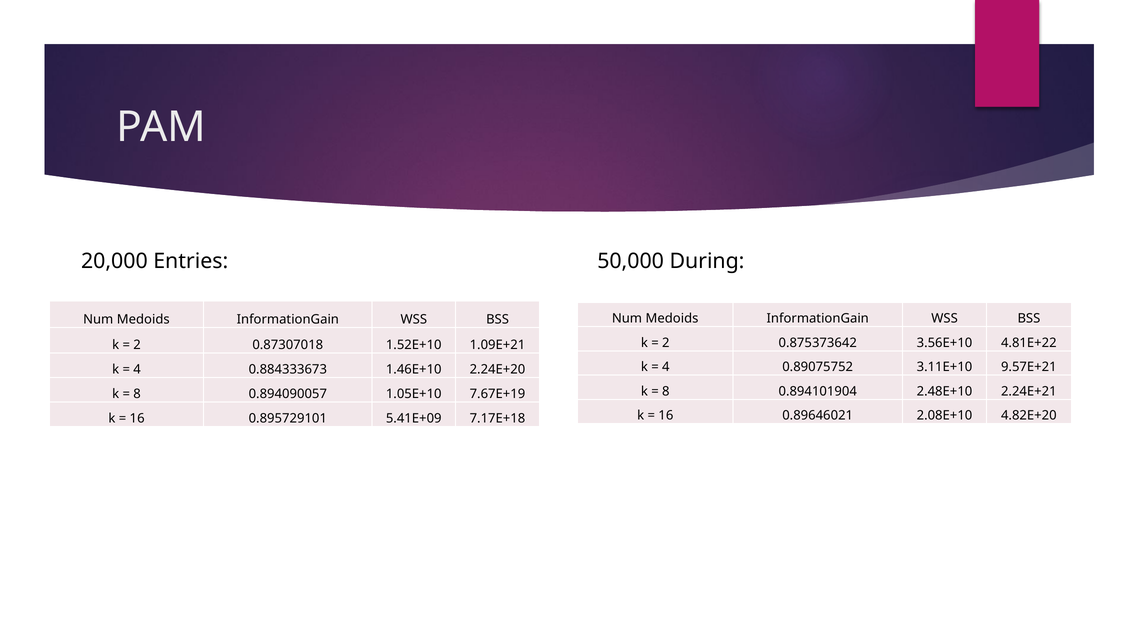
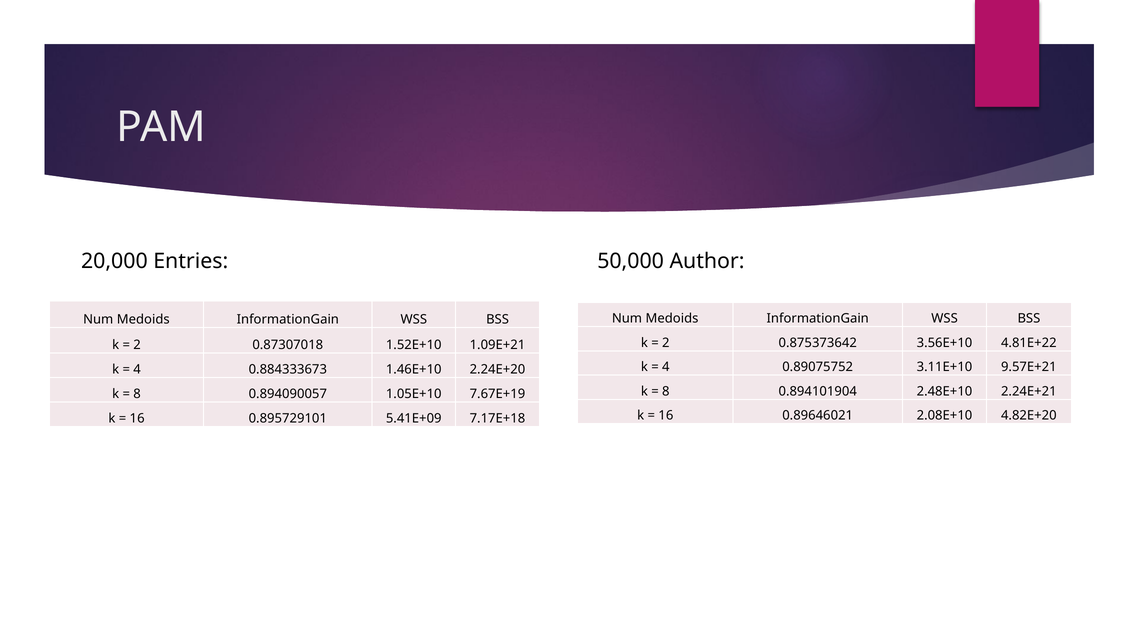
During: During -> Author (707, 261)
